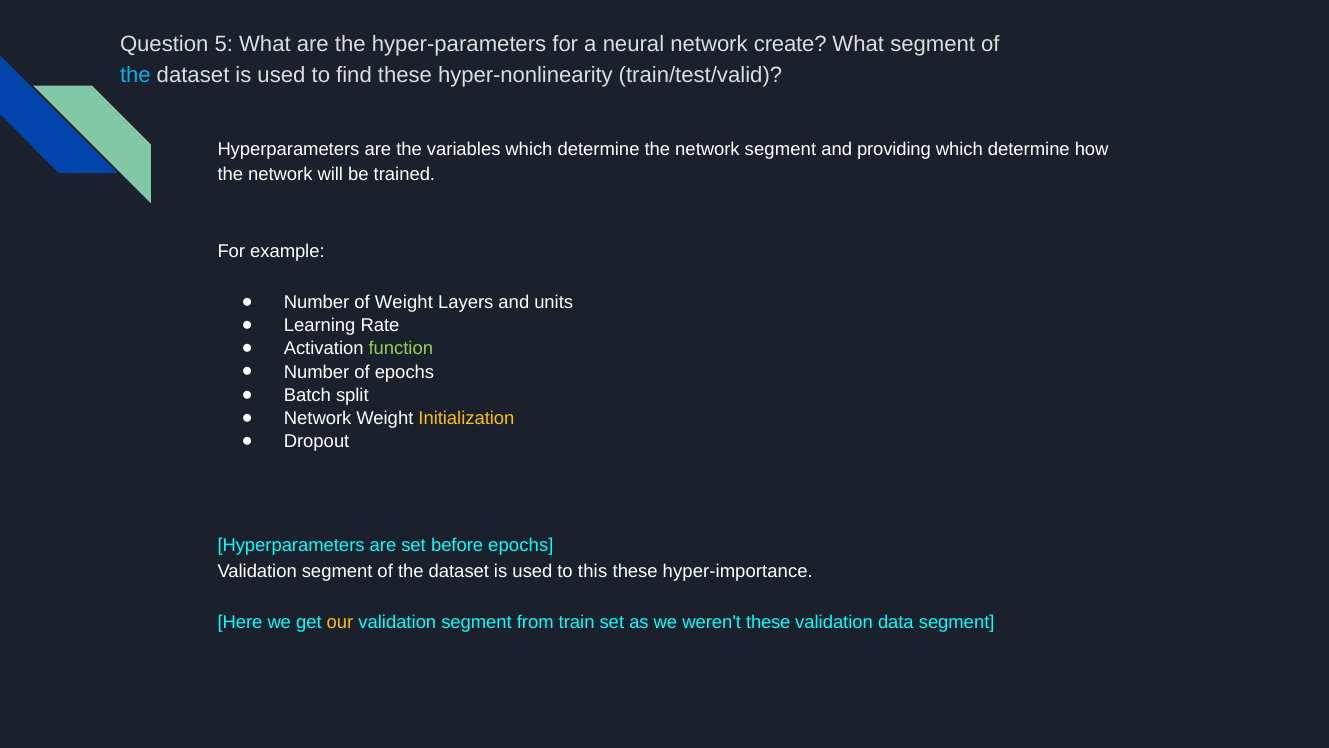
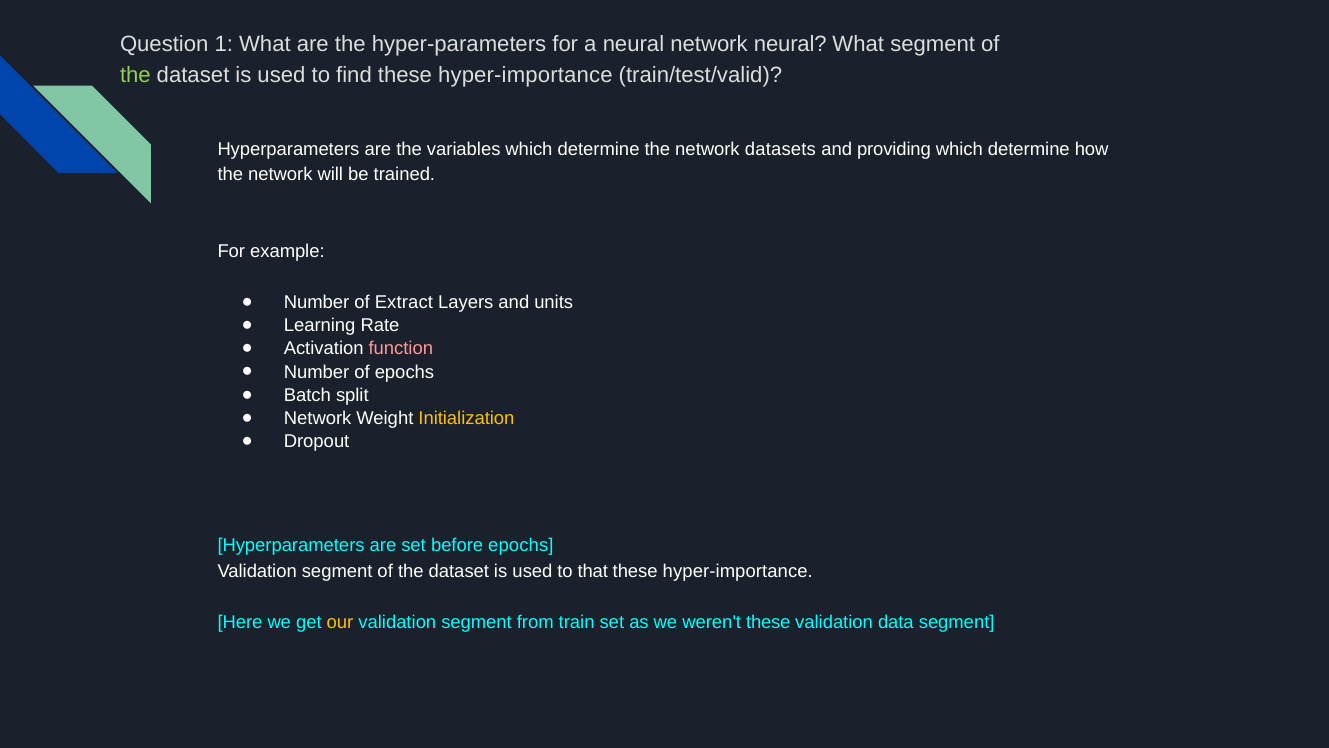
5: 5 -> 1 (224, 44)
network create: create -> neural (790, 44)
the colour: light blue -> light green (135, 75)
find these hyper-nonlinearity: hyper-nonlinearity -> hyper-importance (525, 75)
network segment: segment -> datasets (780, 149)
of Weight: Weight -> Extract (404, 302)
function colour: light green -> pink (401, 348)
this: this -> that (593, 571)
